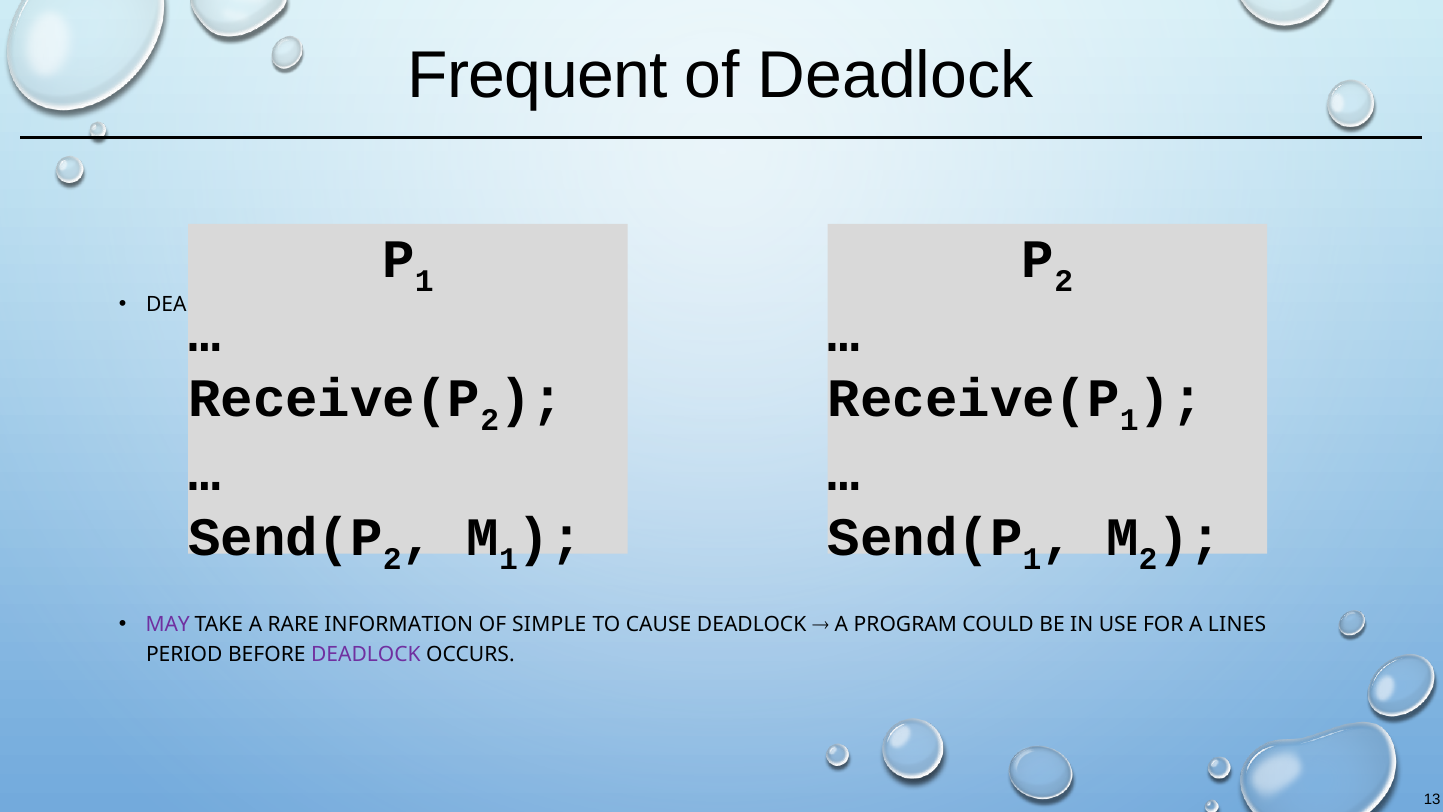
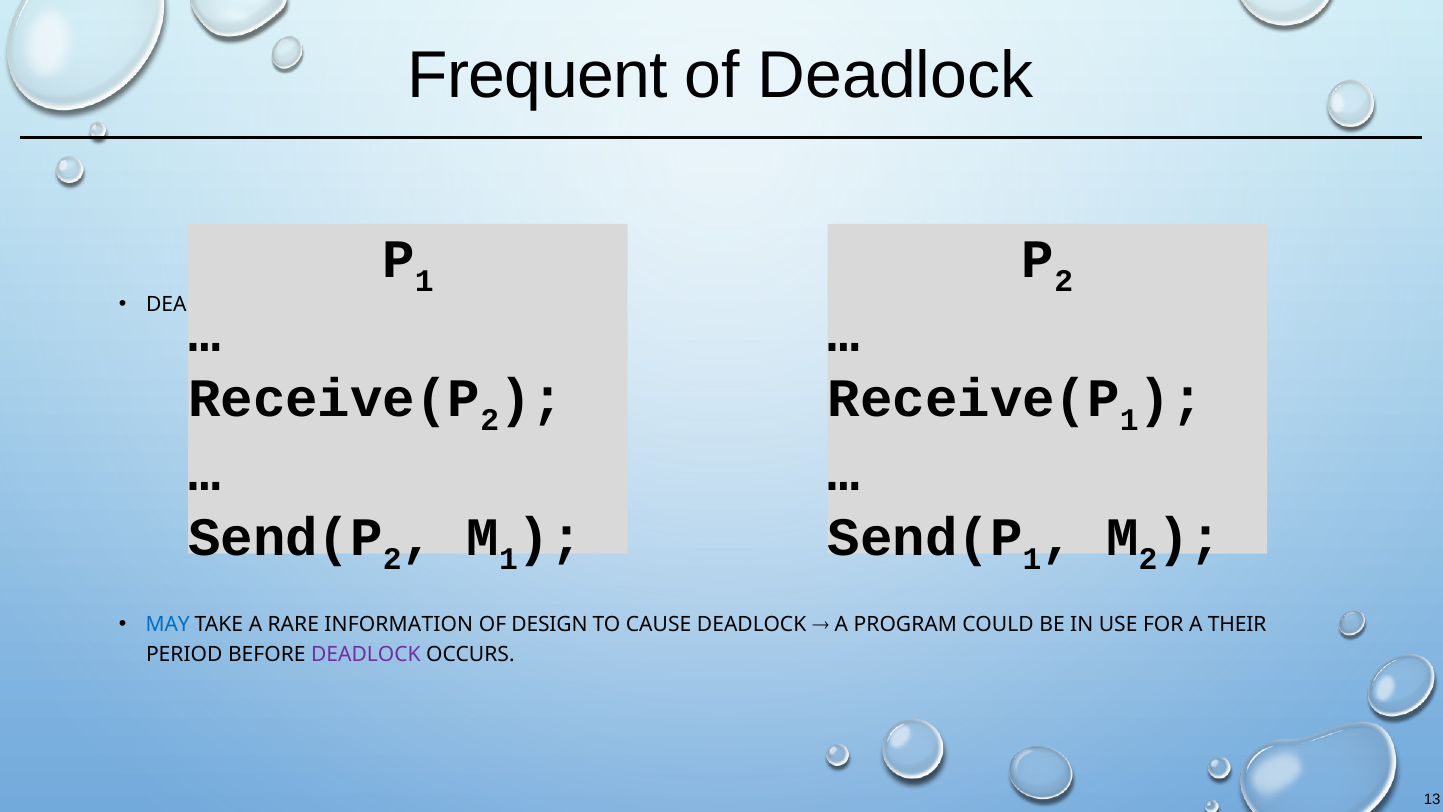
MAY colour: purple -> blue (168, 624)
SIMPLE: SIMPLE -> DESIGN (550, 624)
LINES: LINES -> THEIR (1237, 624)
